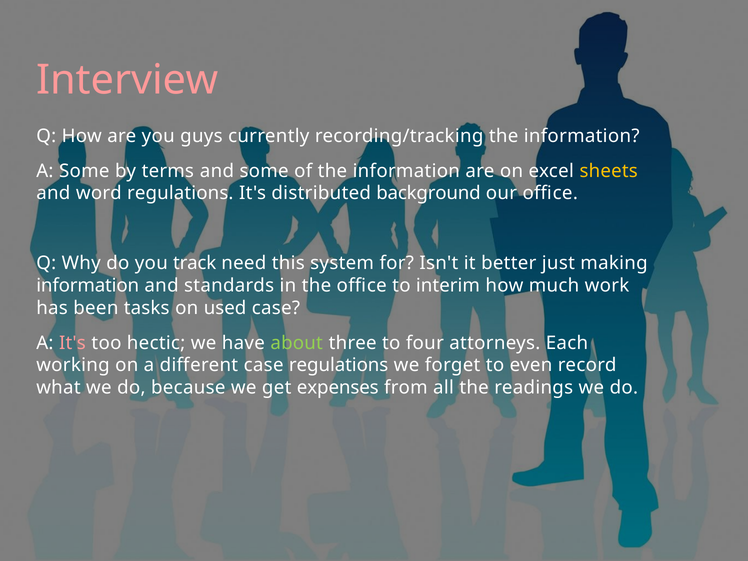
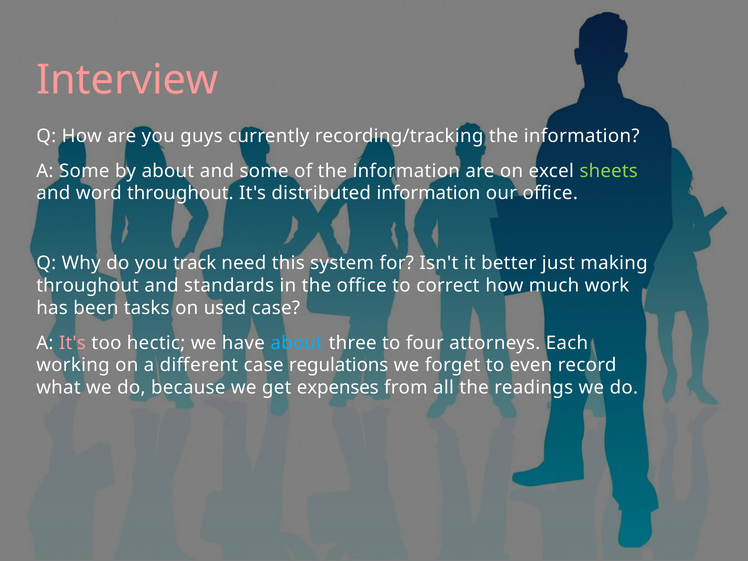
by terms: terms -> about (168, 171)
sheets colour: yellow -> light green (609, 171)
word regulations: regulations -> throughout (180, 193)
distributed background: background -> information (428, 193)
information: information -> throughout (88, 286)
interim: interim -> correct (448, 286)
about colour: light green -> light blue (297, 343)
